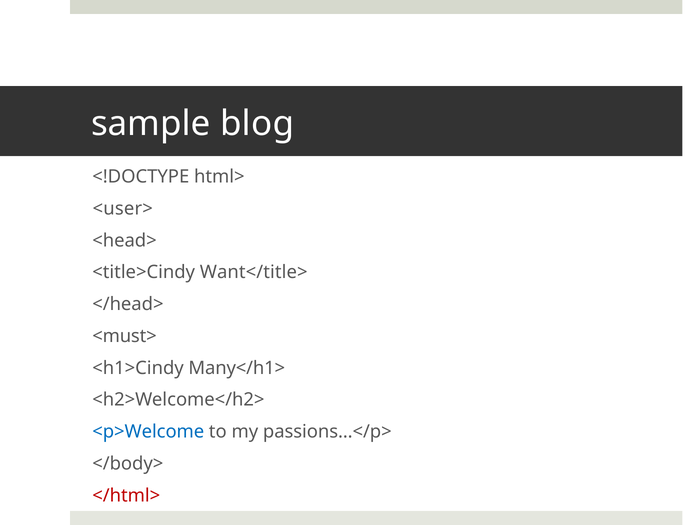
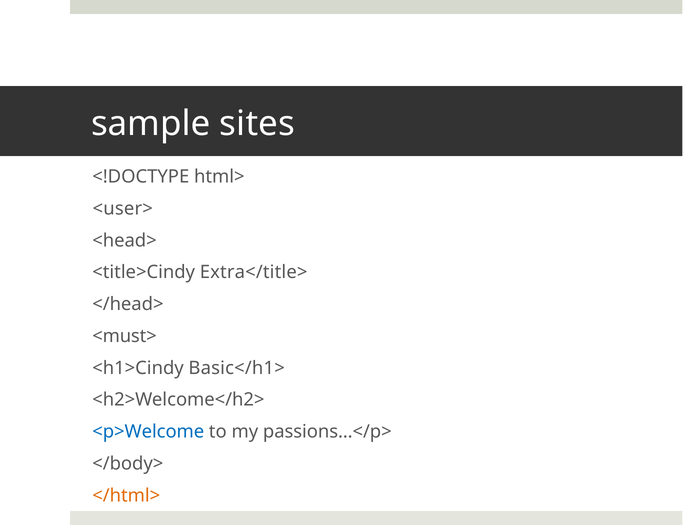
blog: blog -> sites (257, 123)
Want</title>: Want</title> -> Extra</title> (254, 272)
Many</h1>: Many</h1> -> Basic</h1> (237, 368)
</html> colour: red -> orange (126, 496)
